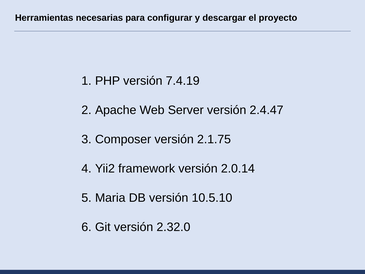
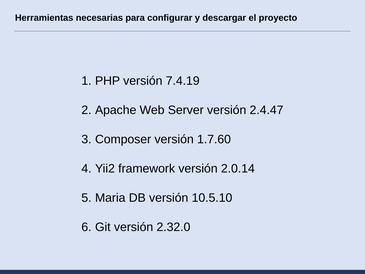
2.1.75: 2.1.75 -> 1.7.60 (214, 139)
